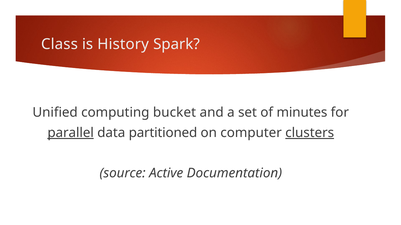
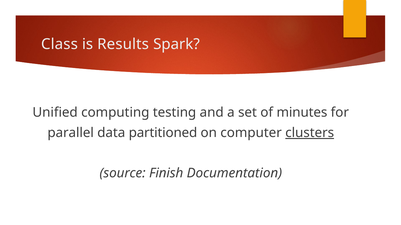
History: History -> Results (123, 44)
bucket: bucket -> testing (175, 113)
parallel underline: present -> none (71, 133)
Active: Active -> Finish (166, 174)
